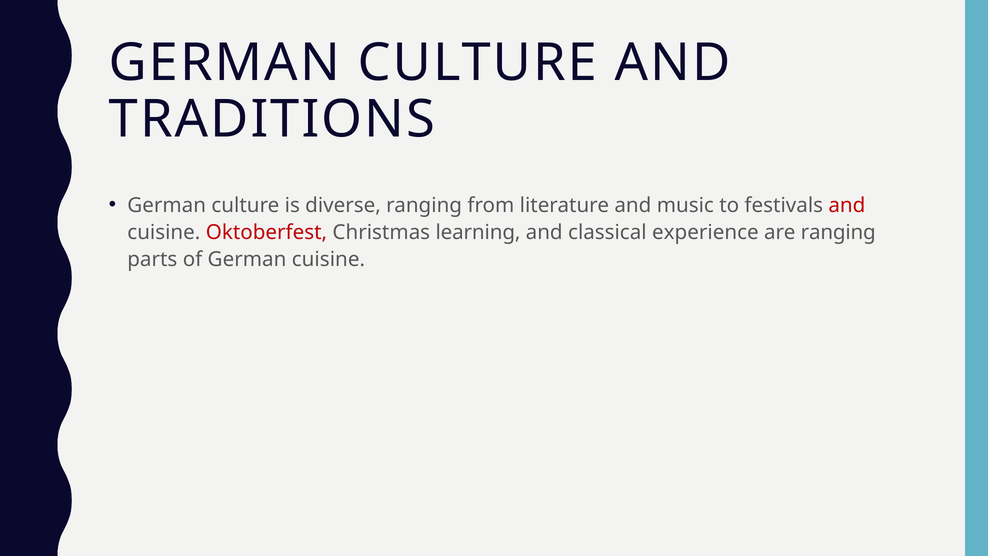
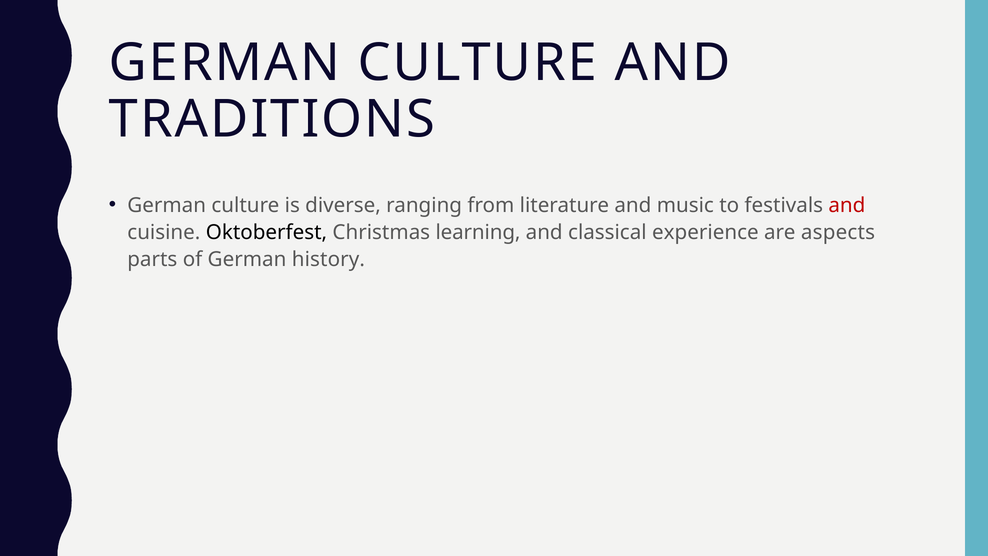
Oktoberfest colour: red -> black (266, 232)
are ranging: ranging -> aspects (838, 232)
German cuisine: cuisine -> history (328, 260)
